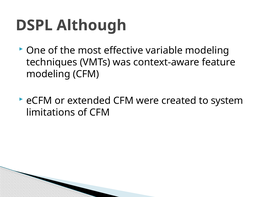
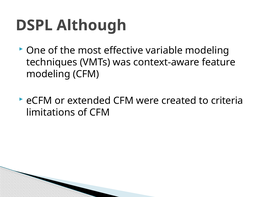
system: system -> criteria (227, 101)
